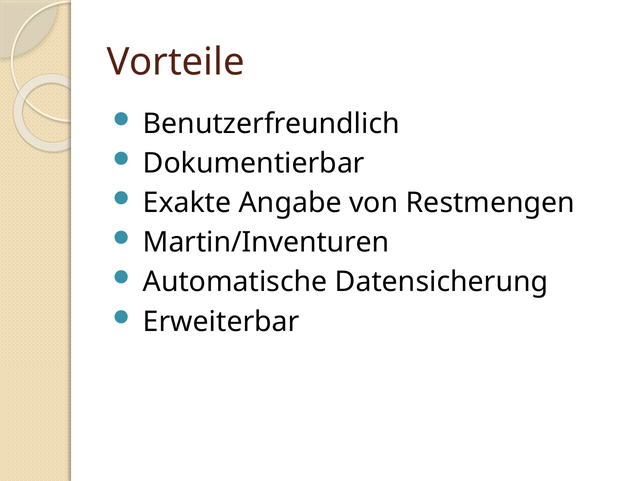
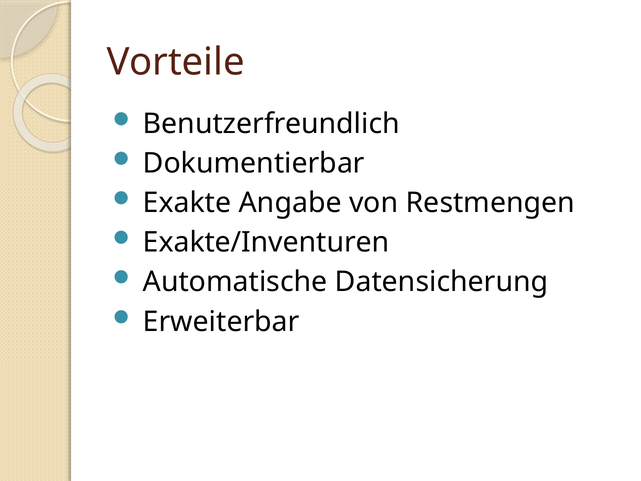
Martin/Inventuren: Martin/Inventuren -> Exakte/Inventuren (266, 242)
